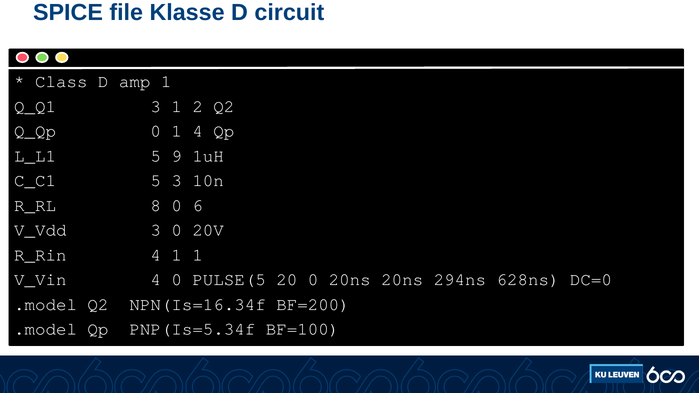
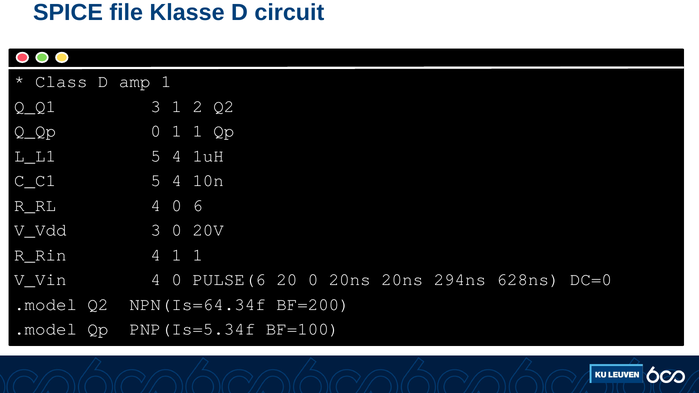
0 1 4: 4 -> 1 (198, 131)
L_L1 5 9: 9 -> 4 (177, 156)
C_C1 5 3: 3 -> 4 (177, 181)
R_RL 8: 8 -> 4 (156, 205)
PULSE(5: PULSE(5 -> PULSE(6 (229, 280)
NPN(Is=16.34f: NPN(Is=16.34f -> NPN(Is=64.34f (198, 305)
